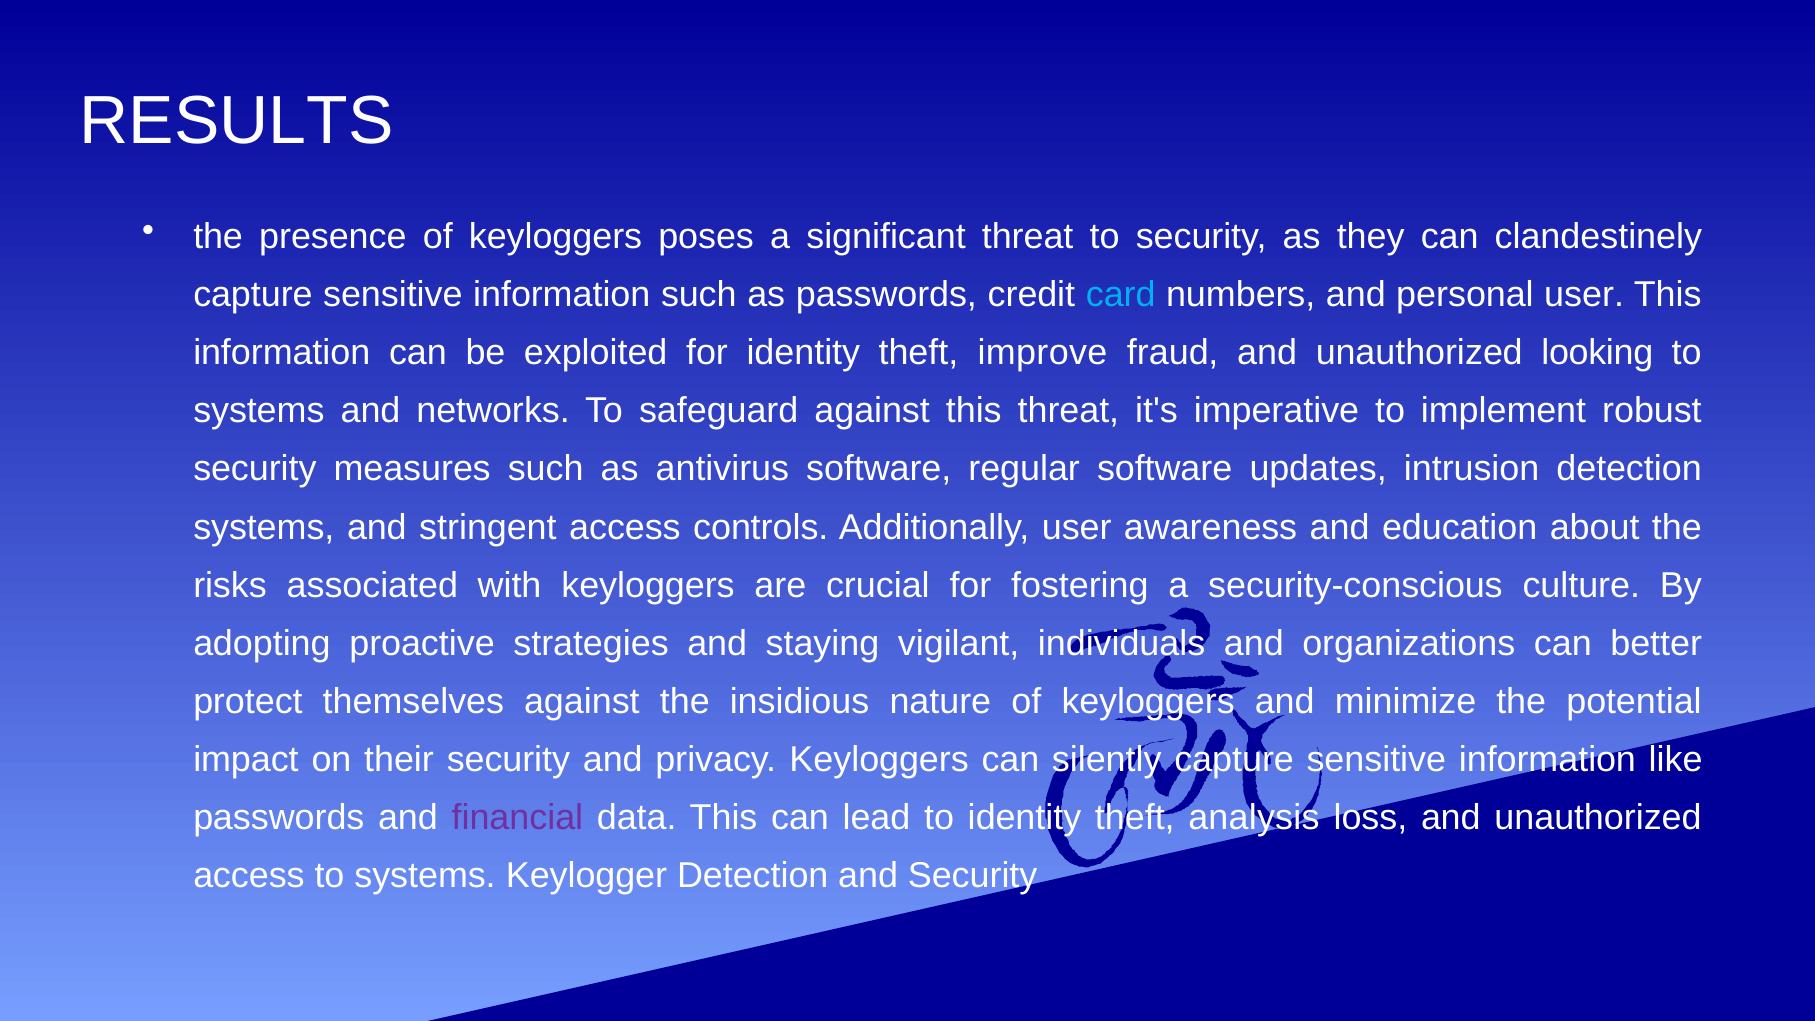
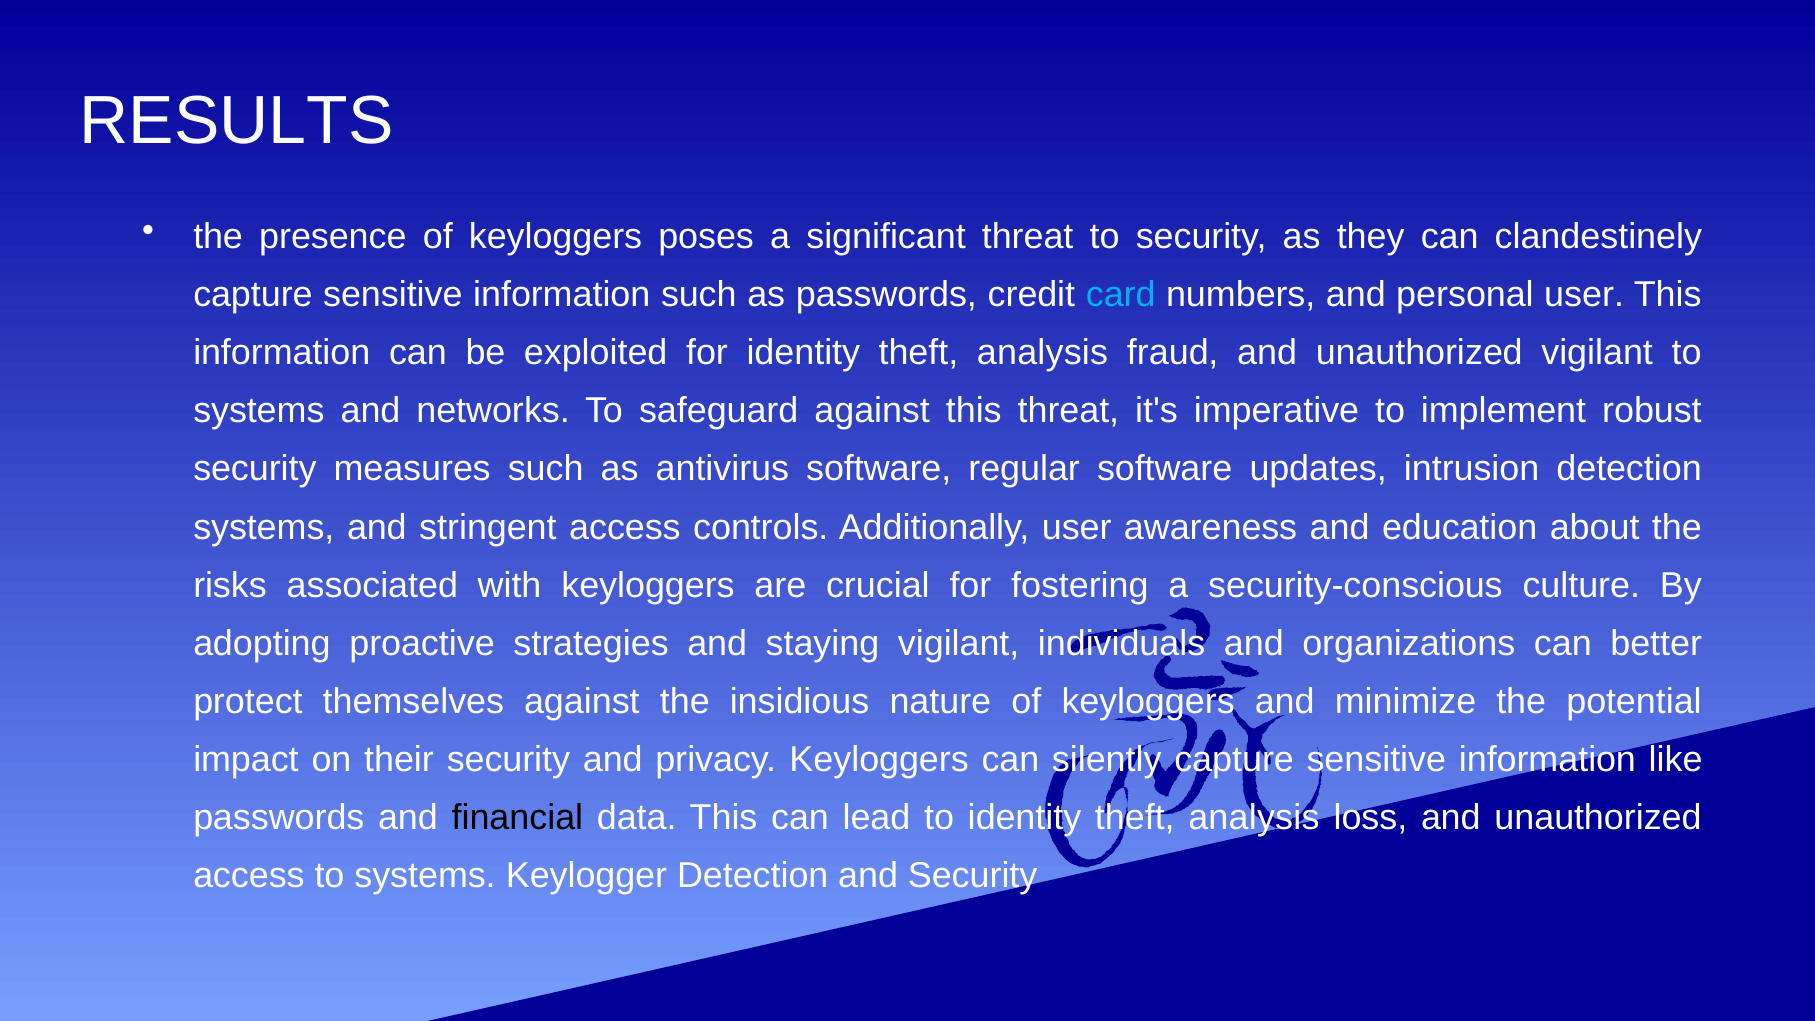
for identity theft improve: improve -> analysis (1043, 353)
unauthorized looking: looking -> vigilant (1597, 353)
financial colour: purple -> black (517, 818)
